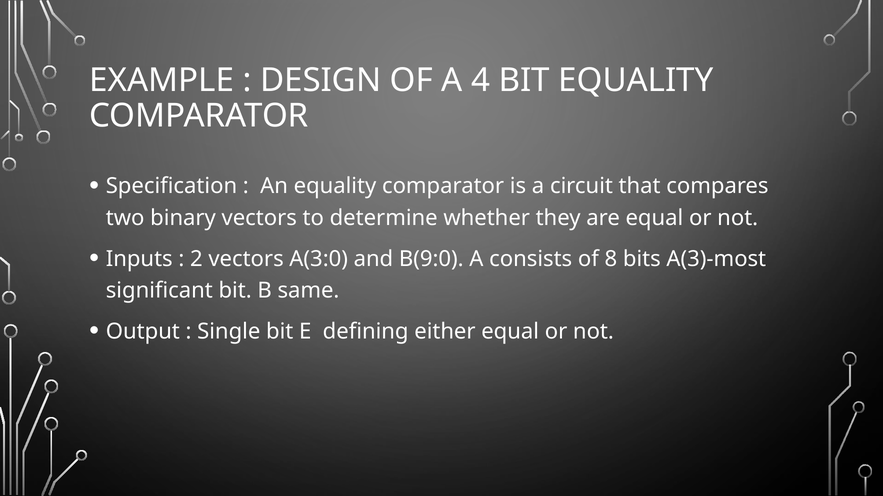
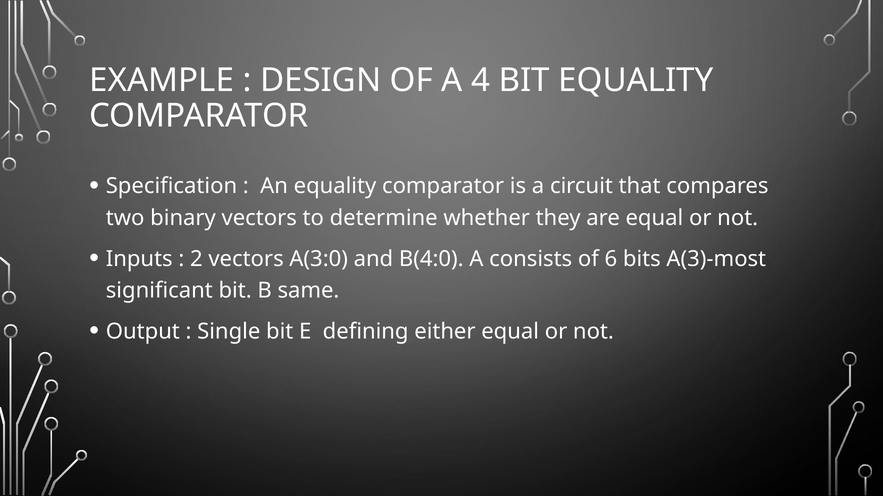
B(9:0: B(9:0 -> B(4:0 (431, 259)
8: 8 -> 6 (611, 259)
